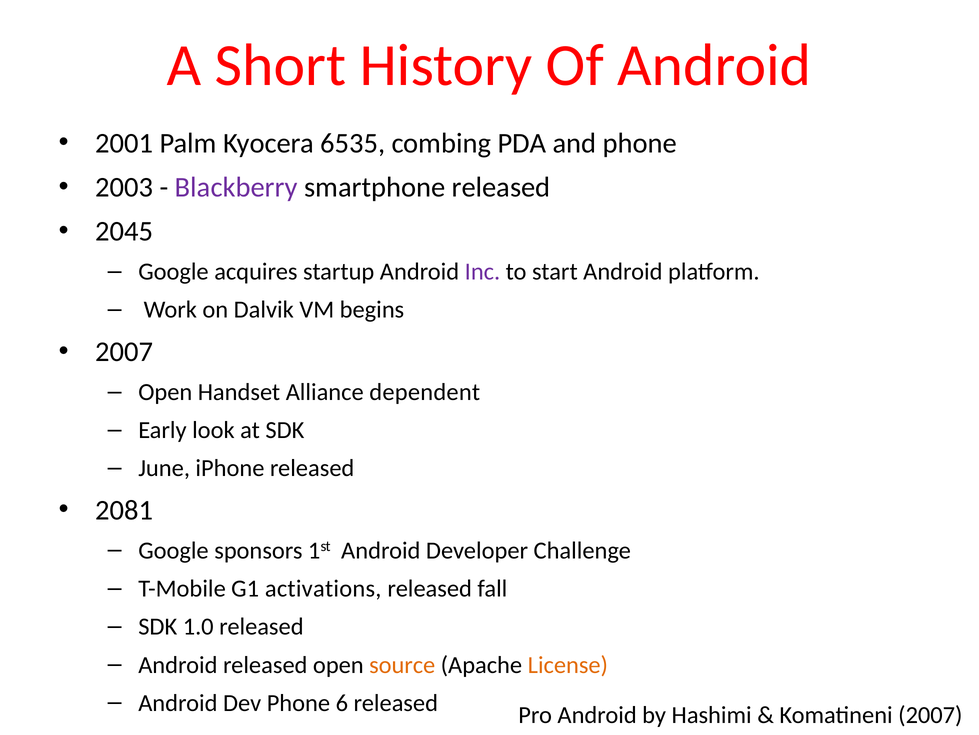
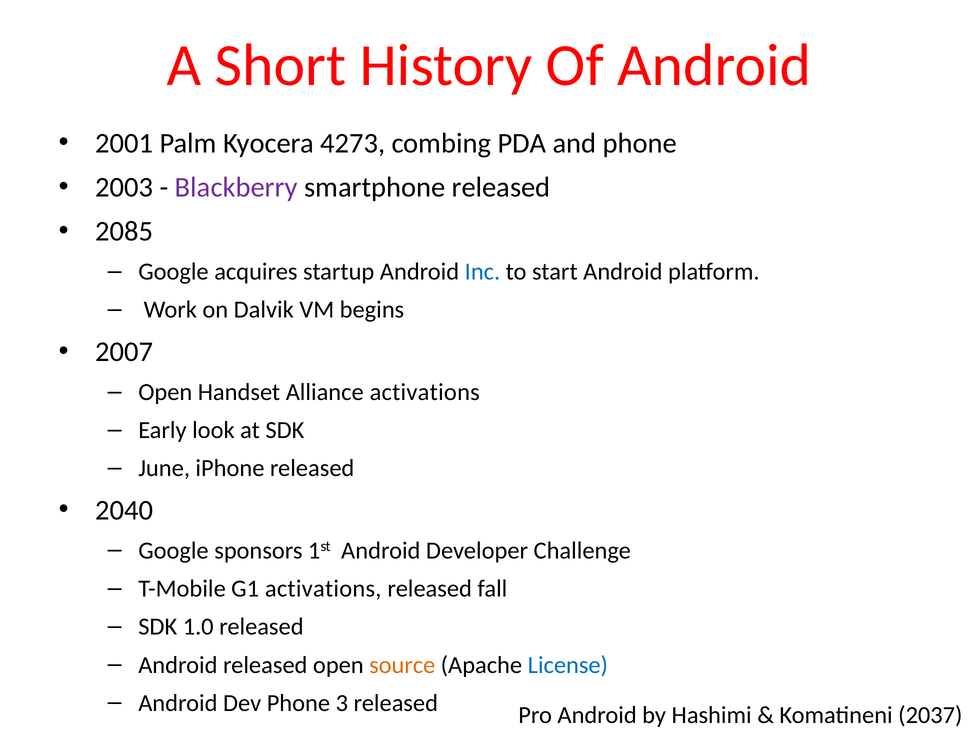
6535: 6535 -> 4273 (353, 143)
2045: 2045 -> 2085 (124, 231)
Inc colour: purple -> blue (482, 272)
Alliance dependent: dependent -> activations (425, 392)
2081: 2081 -> 2040 (124, 510)
License colour: orange -> blue (568, 664)
6: 6 -> 3 (342, 702)
Komatineni 2007: 2007 -> 2037 (930, 714)
